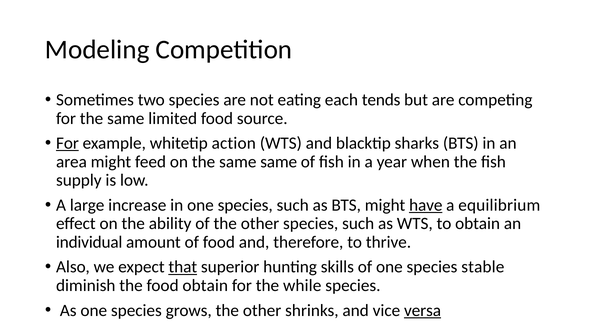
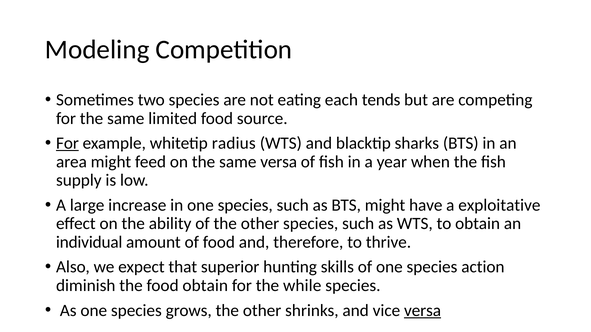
action: action -> radius (234, 143)
same same: same -> versa (279, 162)
have underline: present -> none (426, 205)
equilibrium: equilibrium -> exploitative (499, 205)
that underline: present -> none (183, 267)
stable: stable -> action (483, 267)
